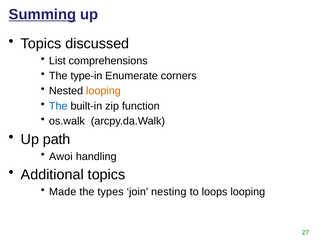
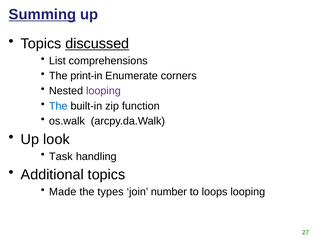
discussed underline: none -> present (97, 44)
type-in: type-in -> print-in (86, 76)
looping colour: orange -> purple (103, 91)
path: path -> look (57, 139)
Awoi: Awoi -> Task (61, 156)
nesting: nesting -> number (169, 191)
